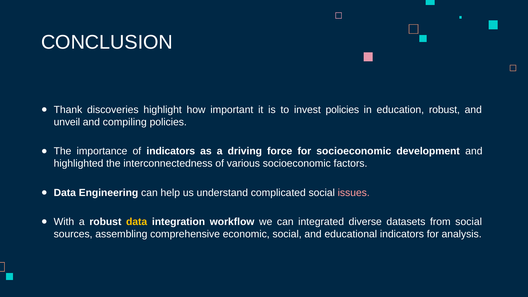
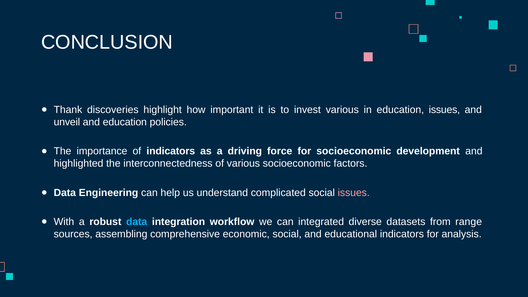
invest policies: policies -> various (342, 110)
education robust: robust -> issues (444, 110)
and compiling: compiling -> education (125, 122)
data colour: yellow -> light blue (137, 222)
from social: social -> range (469, 222)
